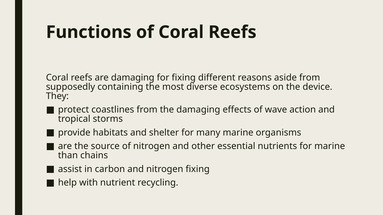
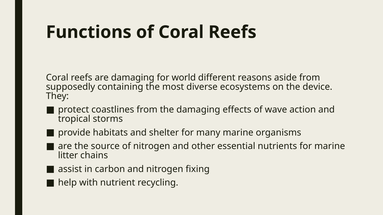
for fixing: fixing -> world (184, 78)
than: than -> litter (68, 156)
